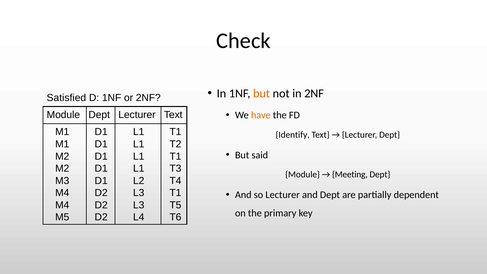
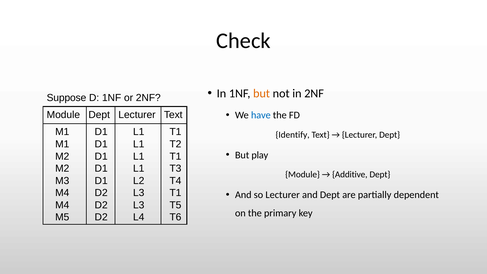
Satisfied: Satisfied -> Suppose (66, 98)
have colour: orange -> blue (261, 115)
said: said -> play (260, 155)
Meeting: Meeting -> Additive (350, 175)
